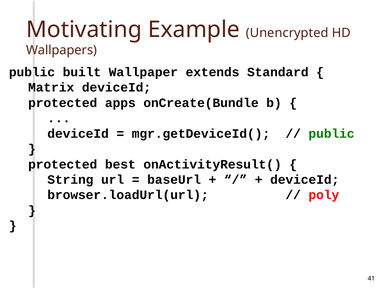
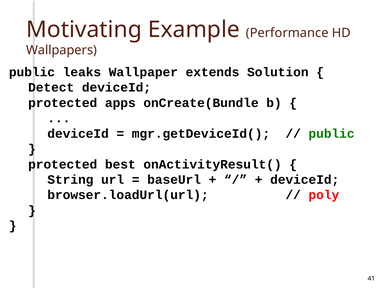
Unencrypted: Unencrypted -> Performance (287, 33)
built: built -> leaks (82, 72)
Standard: Standard -> Solution (278, 72)
Matrix: Matrix -> Detect (51, 87)
